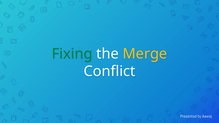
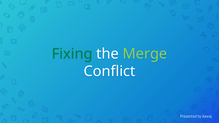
Merge colour: yellow -> light green (145, 54)
